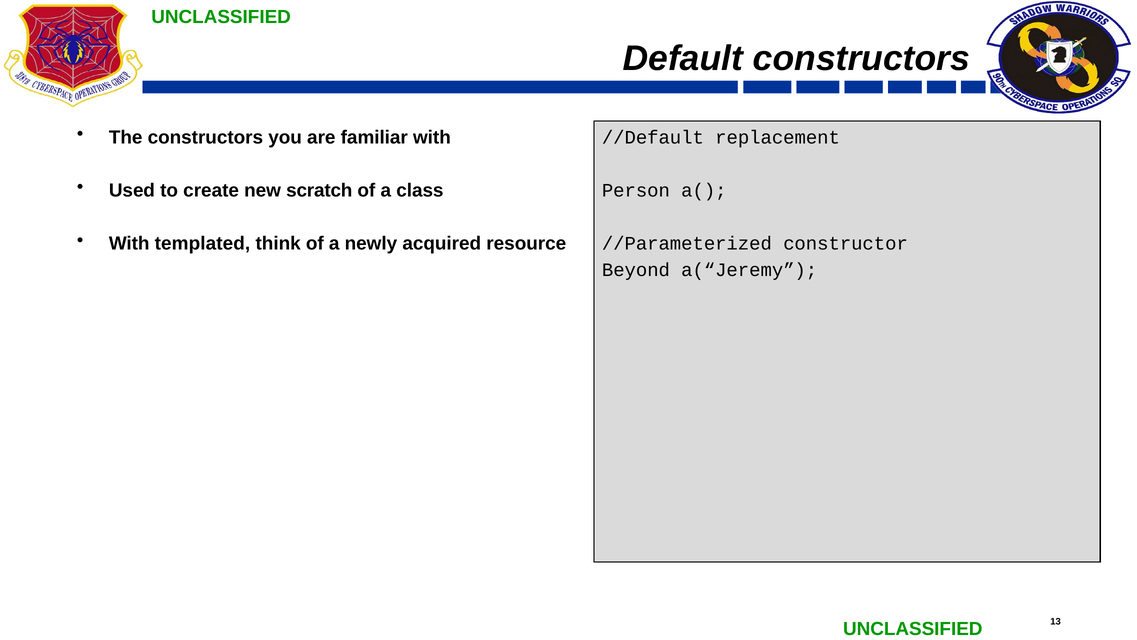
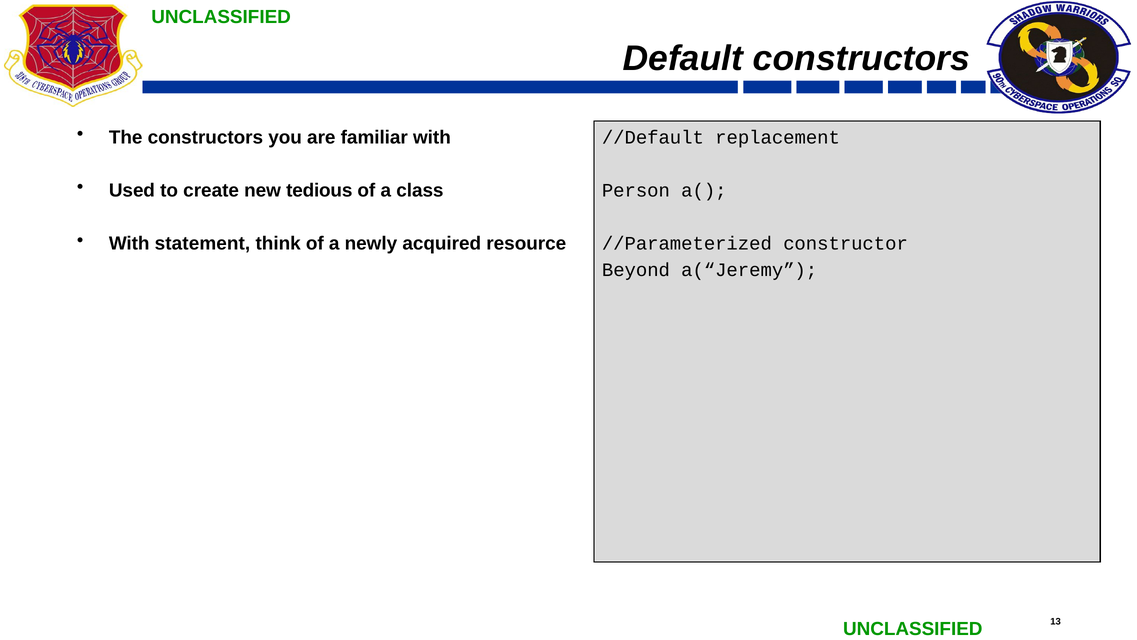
scratch: scratch -> tedious (319, 190)
templated: templated -> statement (202, 243)
